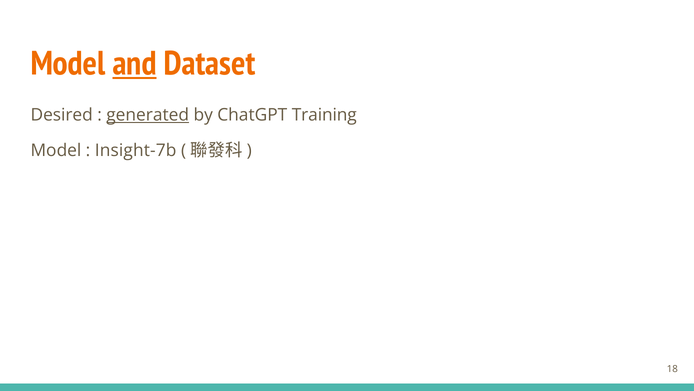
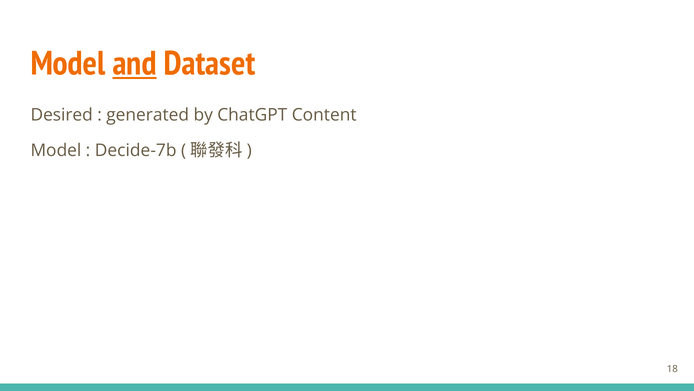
generated underline: present -> none (148, 115)
Training: Training -> Content (324, 115)
Insight-7b: Insight-7b -> Decide-7b (136, 150)
